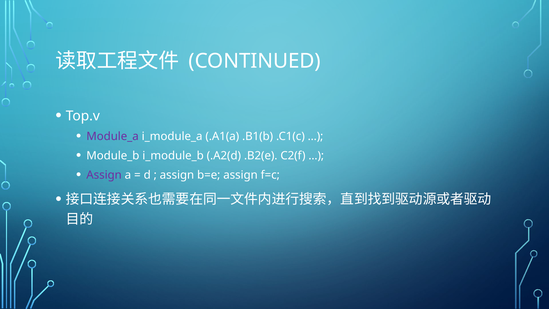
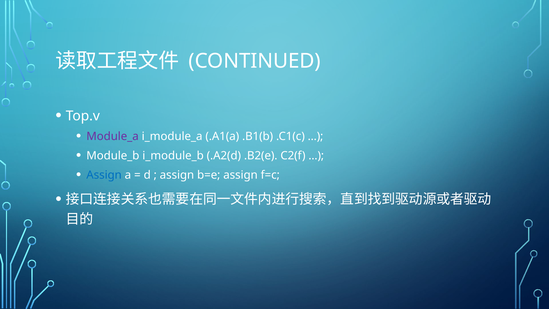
Assign colour: purple -> blue (104, 175)
